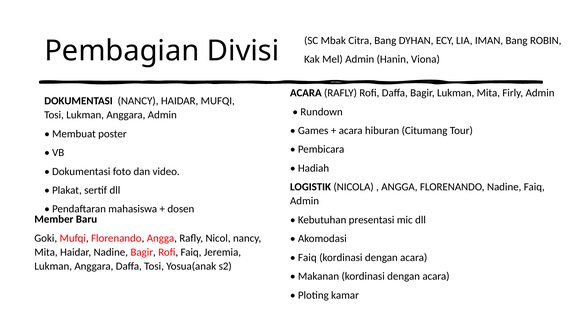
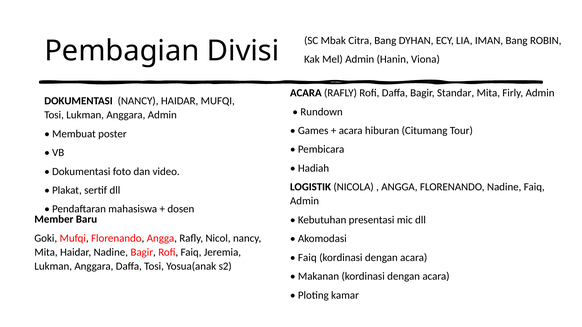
Bagir Lukman: Lukman -> Standar (456, 93)
